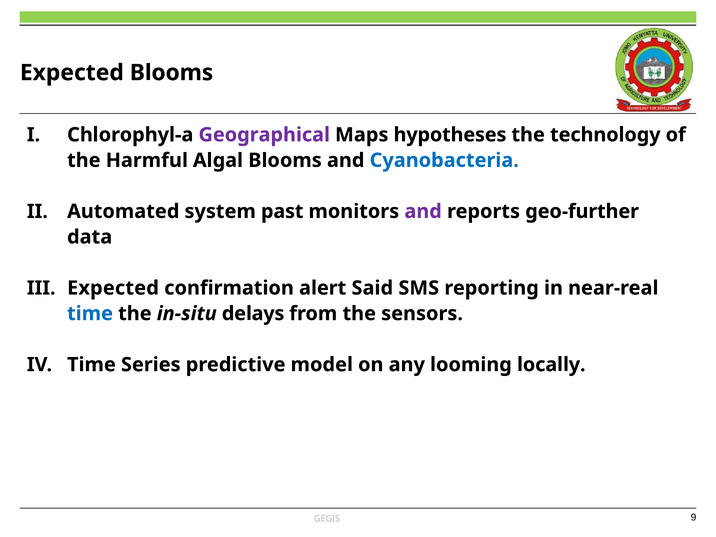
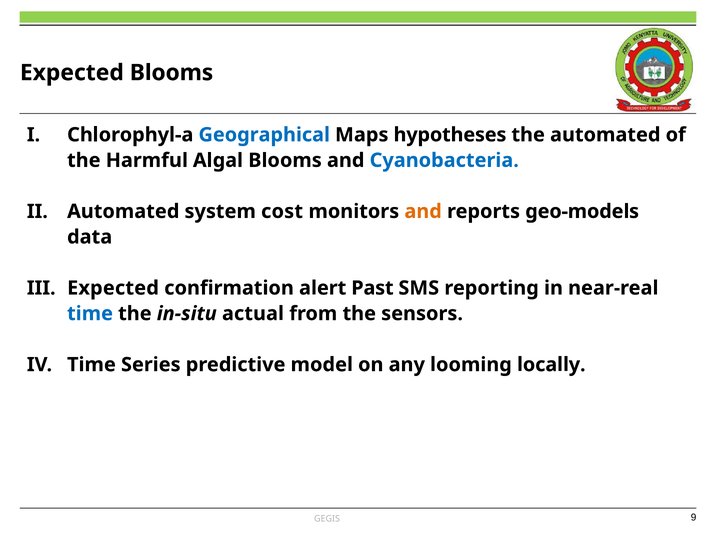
Geographical colour: purple -> blue (264, 135)
the technology: technology -> automated (605, 135)
past: past -> cost (282, 211)
and colour: purple -> orange (423, 211)
geo-further: geo-further -> geo-models (582, 211)
Said: Said -> Past (372, 288)
delays: delays -> actual (253, 314)
